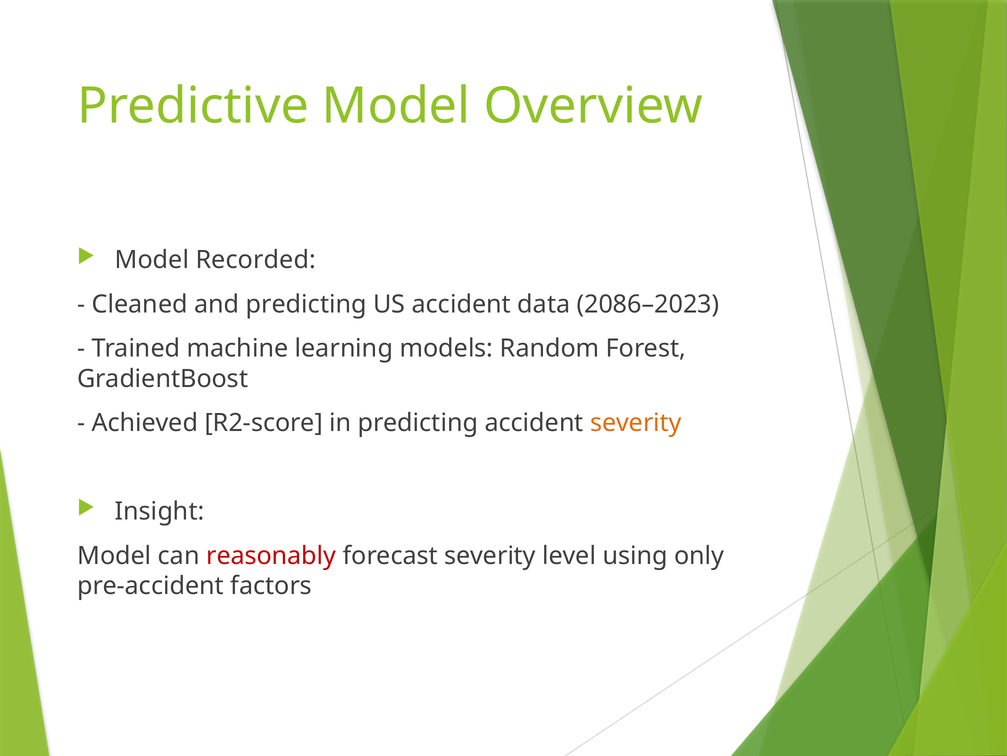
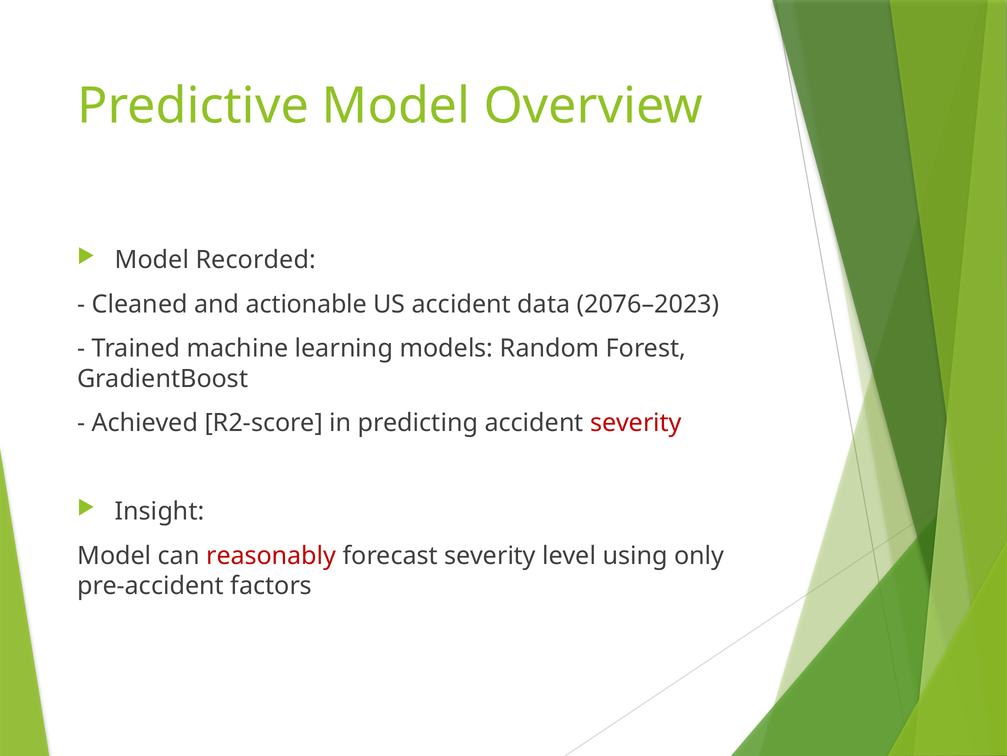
and predicting: predicting -> actionable (306, 304)
2086–2023: 2086–2023 -> 2076–2023 (648, 304)
severity colour: orange -> red (636, 423)
